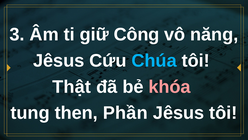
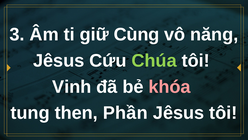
Công: Công -> Cùng (137, 34)
Chúa colour: light blue -> light green (154, 60)
Thật: Thật -> Vinh (72, 87)
